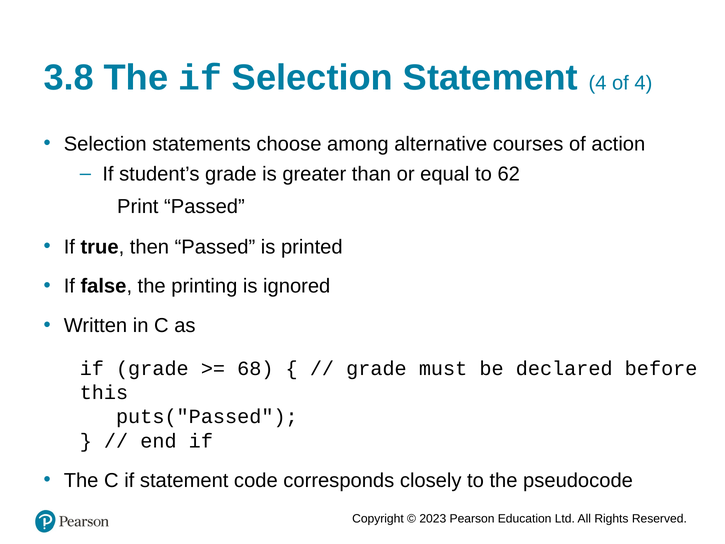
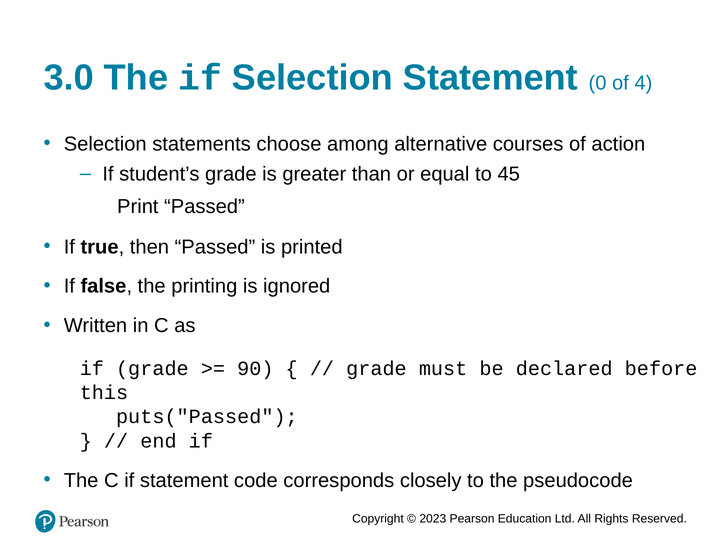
3.8: 3.8 -> 3.0 (69, 78)
Statement 4: 4 -> 0 (598, 83)
62: 62 -> 45 (509, 174)
68: 68 -> 90 (255, 368)
